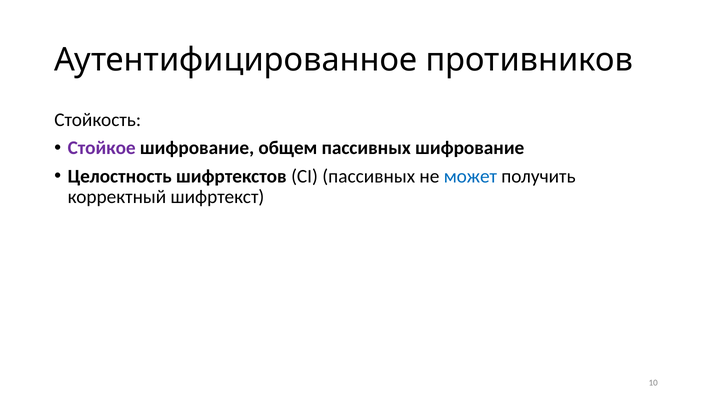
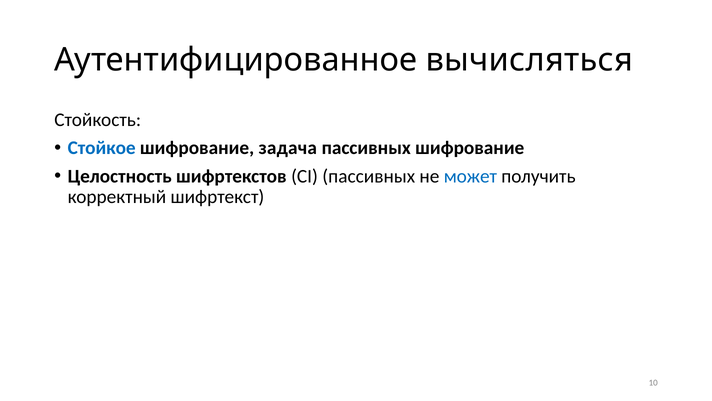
противников: противников -> вычисляться (529, 60)
Стойкое colour: purple -> blue (102, 148)
общем: общем -> задача (288, 148)
